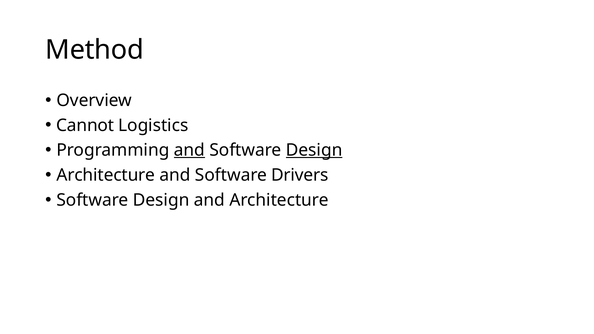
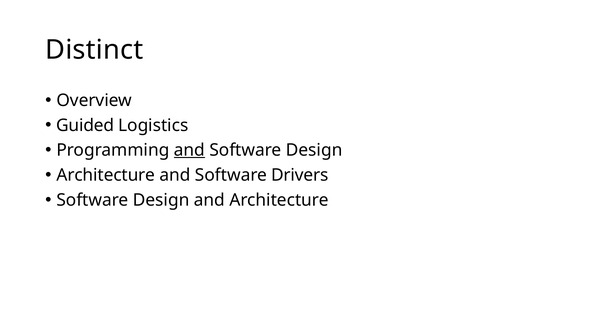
Method: Method -> Distinct (94, 50)
Cannot: Cannot -> Guided (85, 125)
Design underline: present -> none (314, 150)
